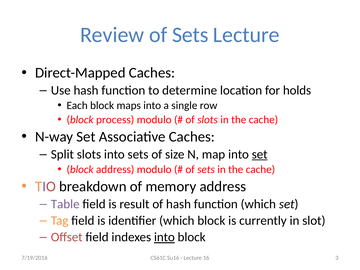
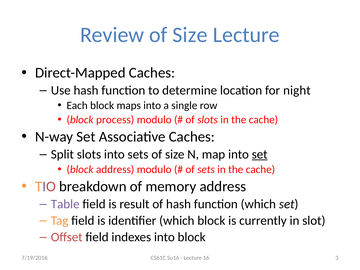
Review of Sets: Sets -> Size (190, 35)
holds: holds -> night (297, 90)
into underline: present -> none (164, 237)
